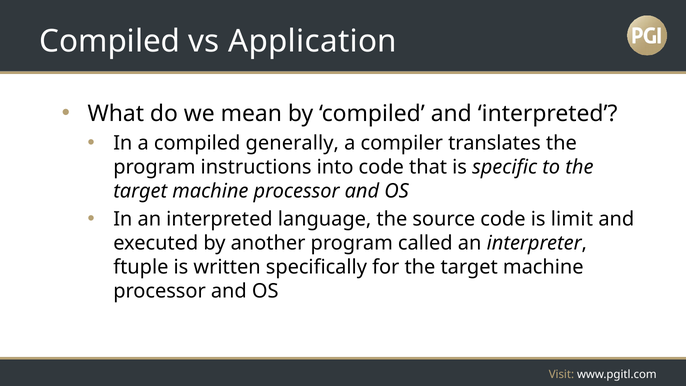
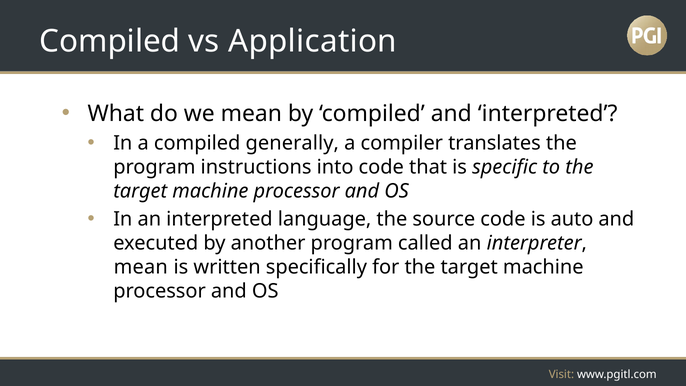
limit: limit -> auto (572, 219)
ftuple: ftuple -> mean (141, 267)
